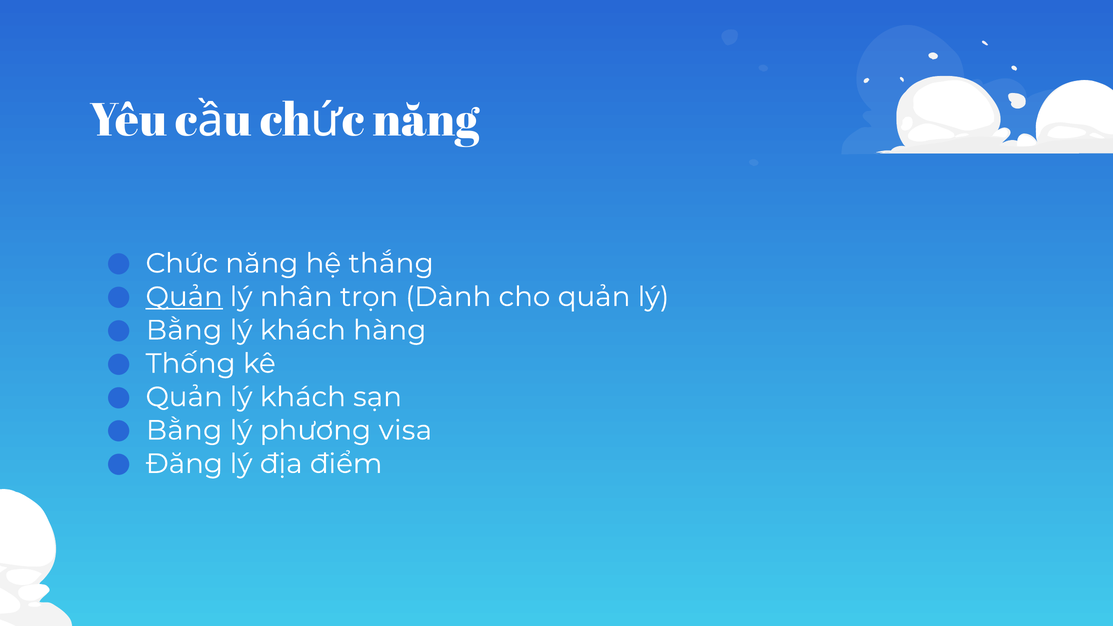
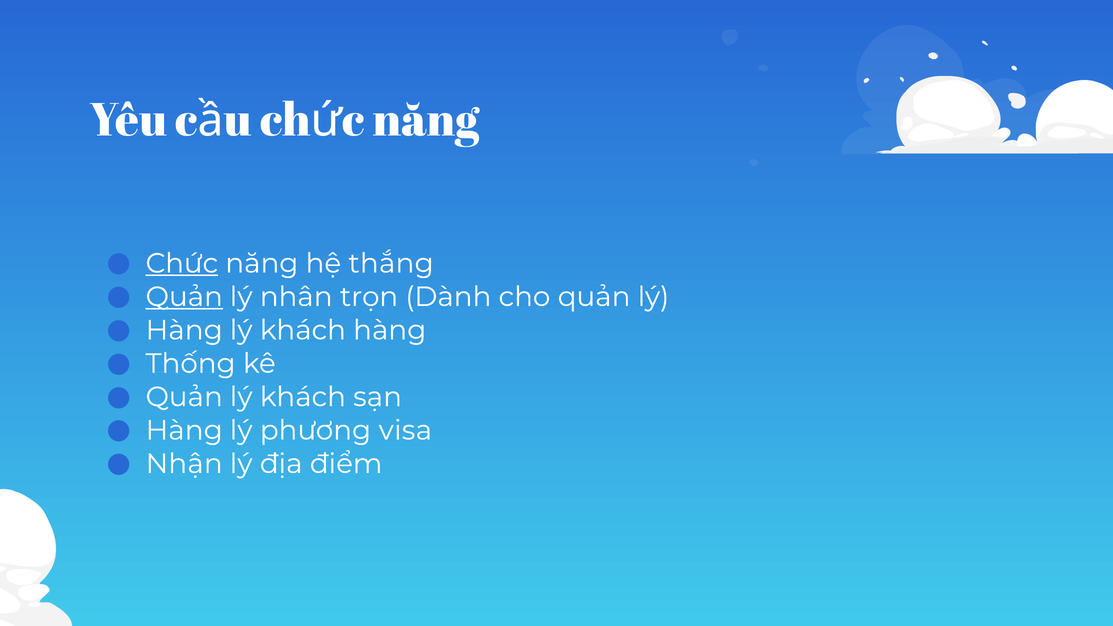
Chức underline: none -> present (182, 263)
Bằng: Bằng -> Hàng (184, 330)
Bằng: Bằng -> Hàng (184, 430)
Đăng: Đăng -> Nhận (184, 464)
